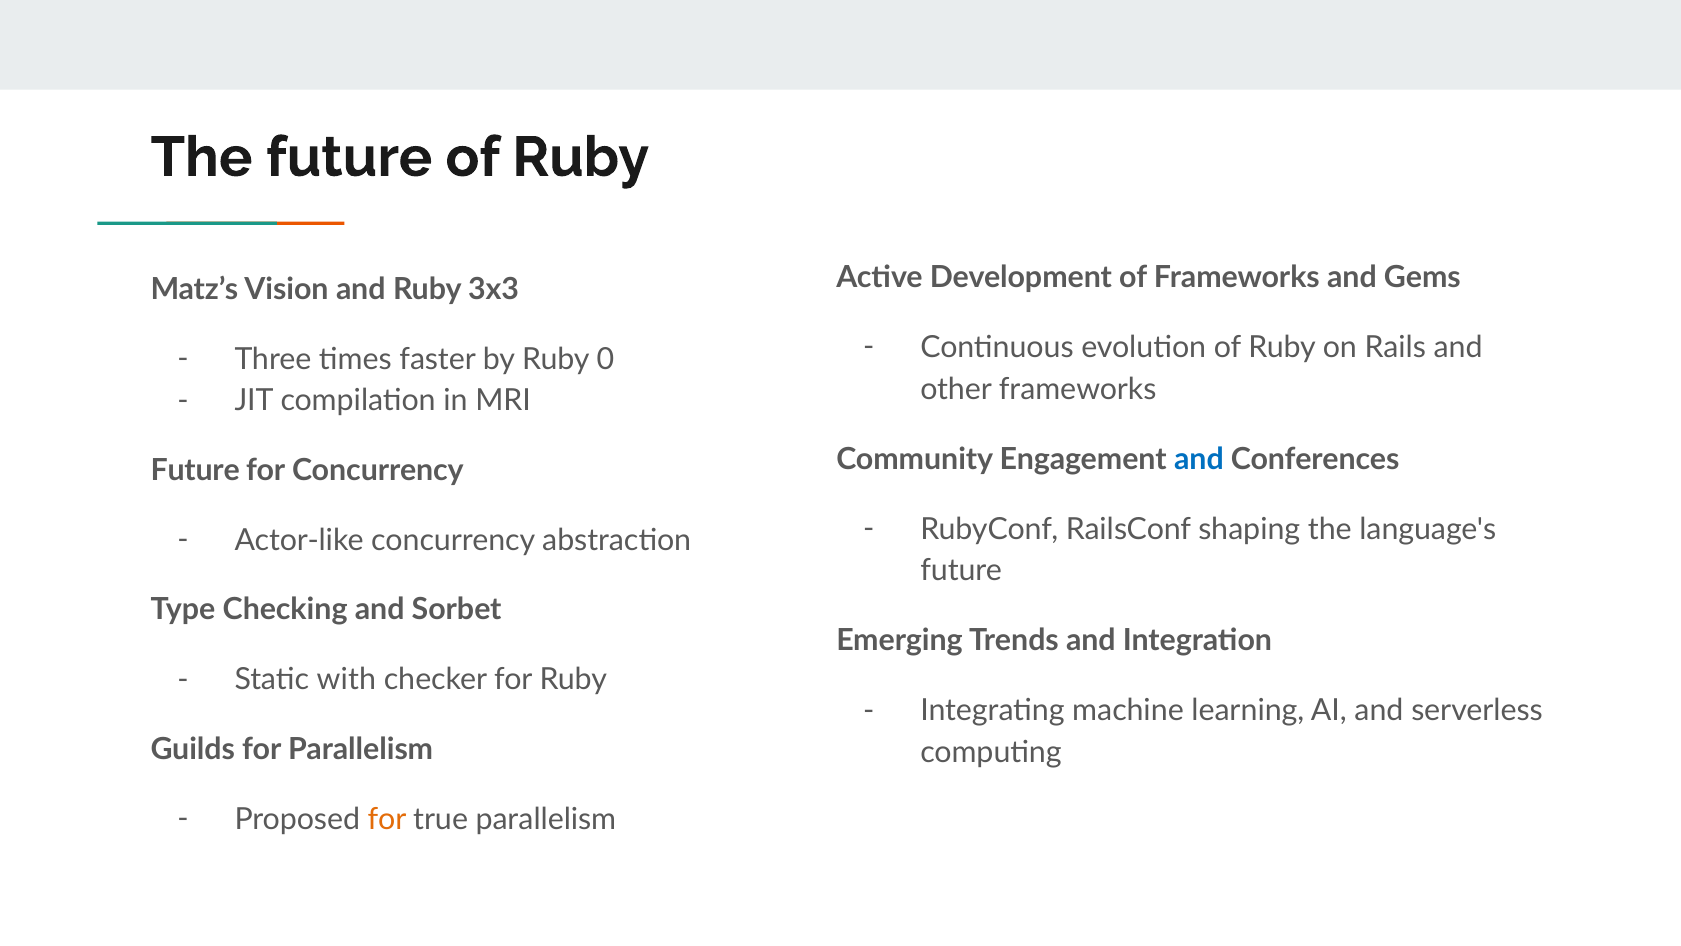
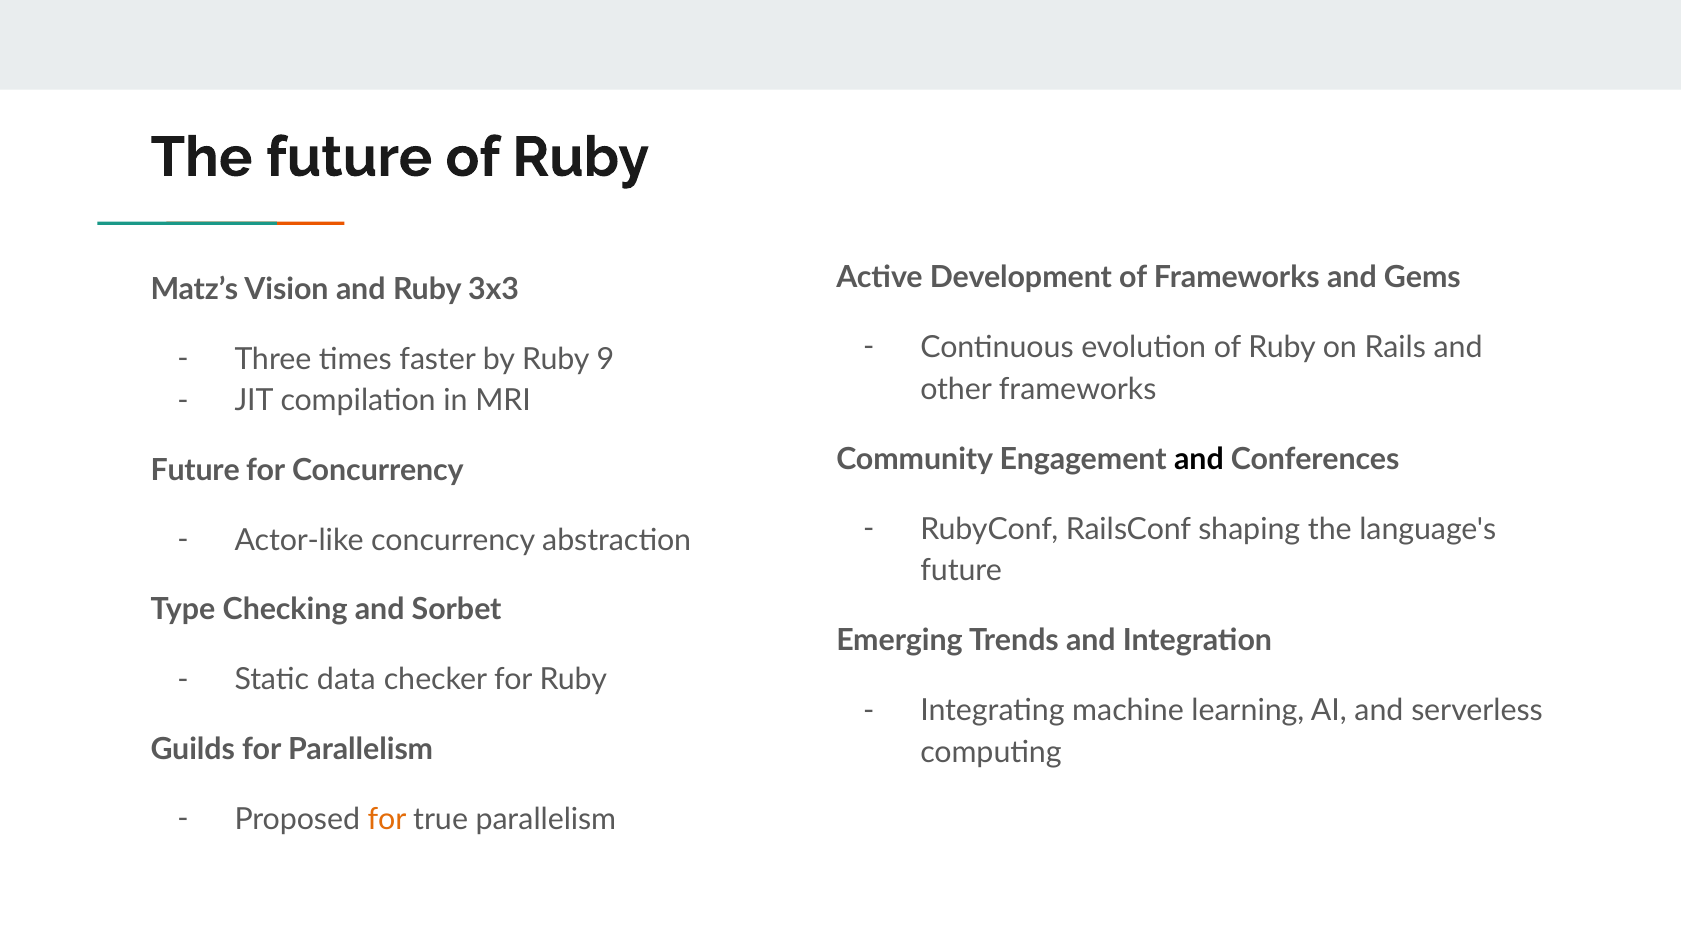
0: 0 -> 9 (605, 359)
and colour: blue -> black (1199, 459)
with: with -> data (346, 679)
